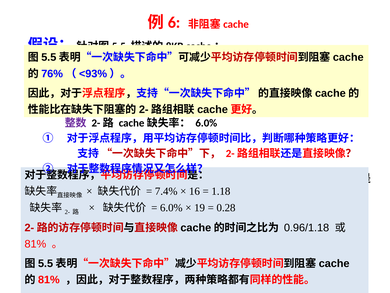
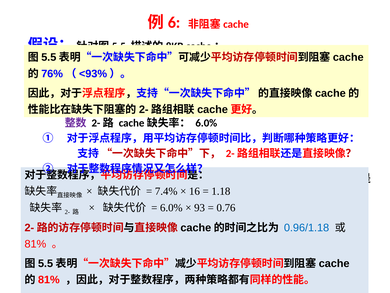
19: 19 -> 93 (200, 207)
0.28: 0.28 -> 0.76 (226, 207)
0.96/1.18 colour: black -> blue (307, 227)
